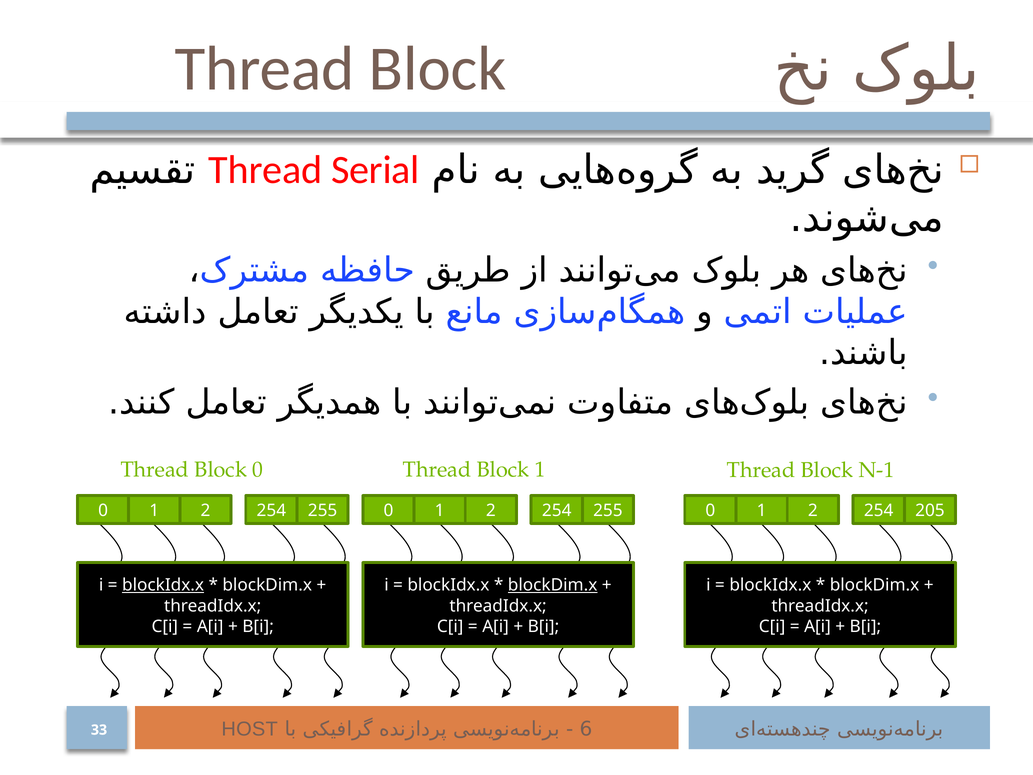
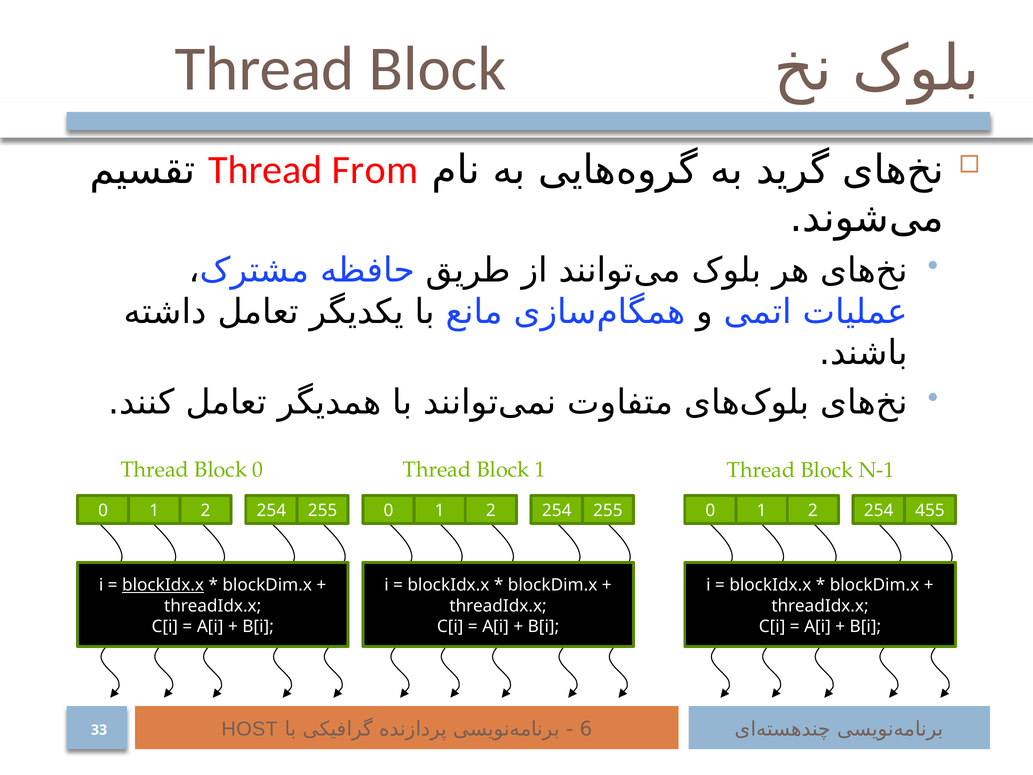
Serial: Serial -> From (375, 170)
205: 205 -> 455 (930, 511)
blockDim.x underline: present -> none (553, 585)
